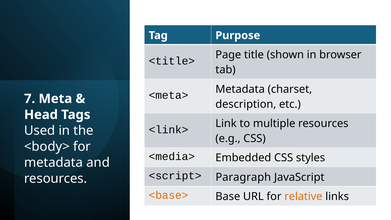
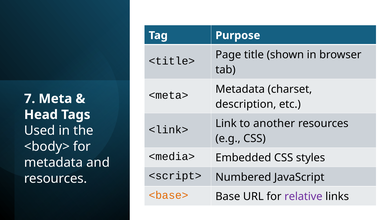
multiple: multiple -> another (274, 123)
Paragraph: Paragraph -> Numbered (243, 177)
relative colour: orange -> purple (303, 196)
